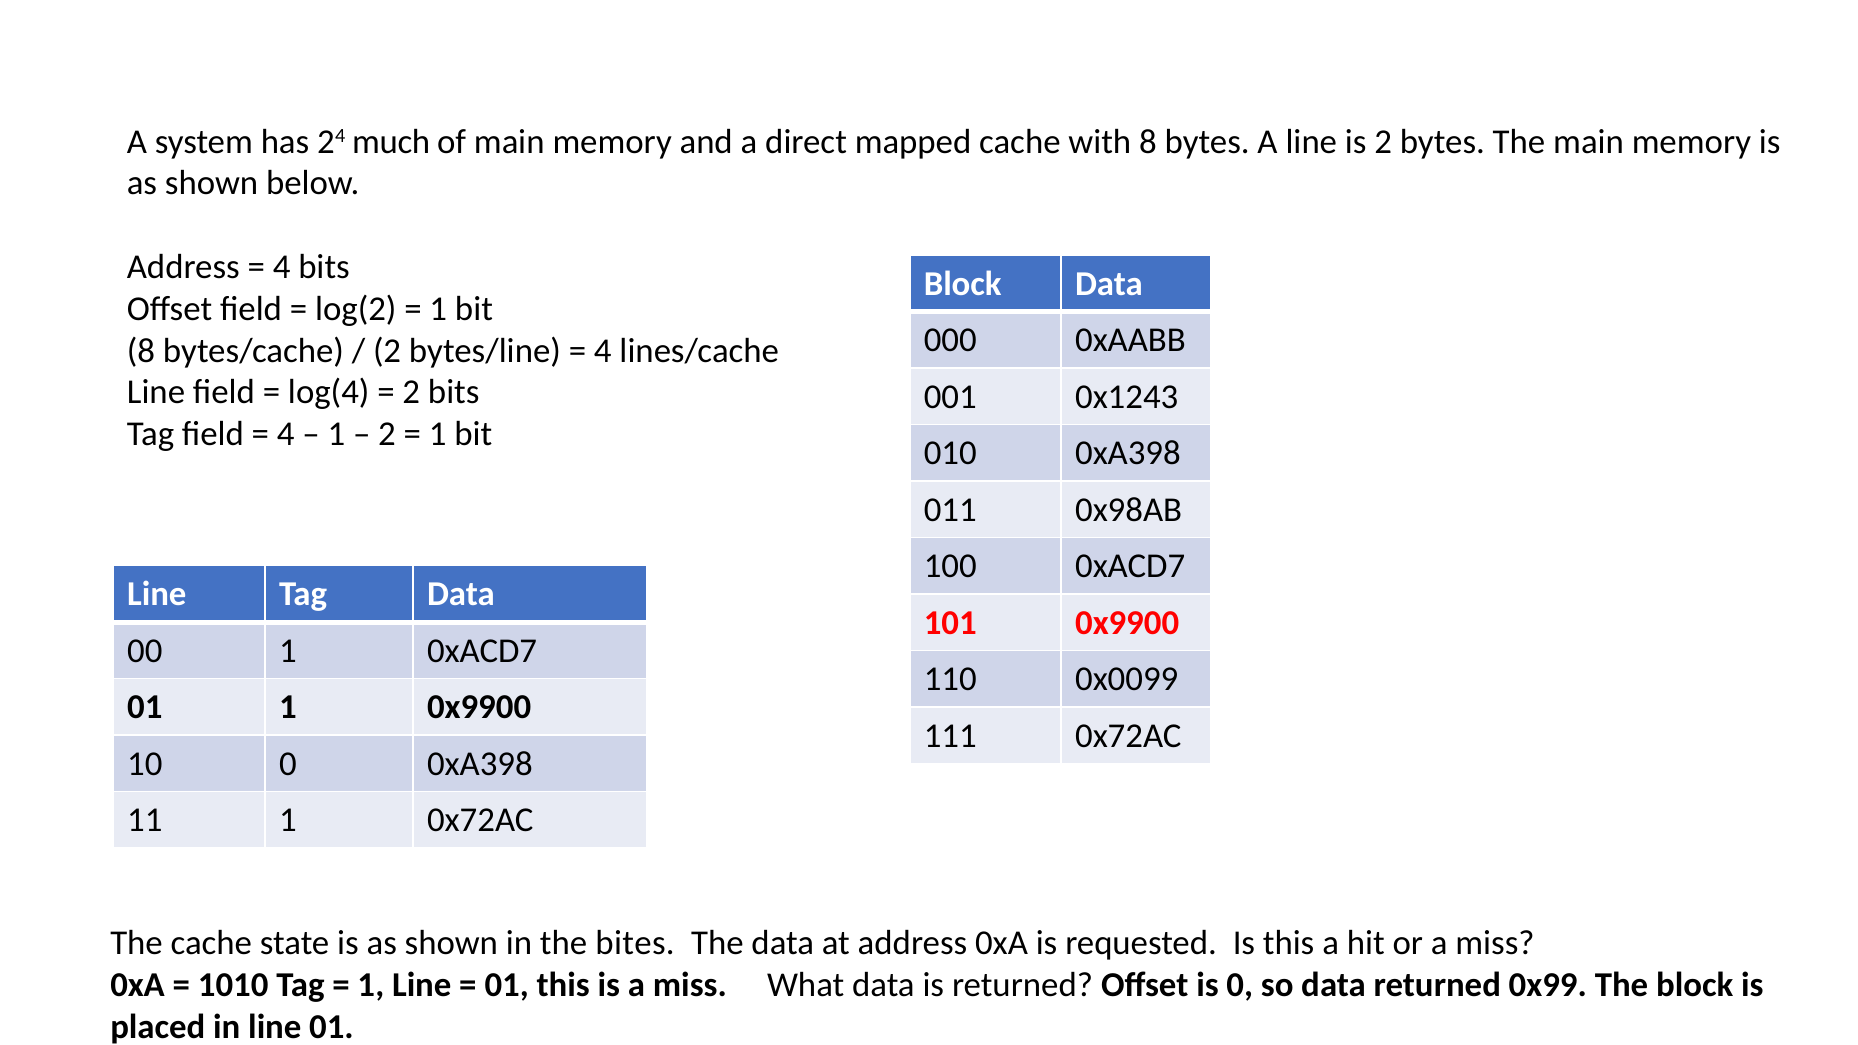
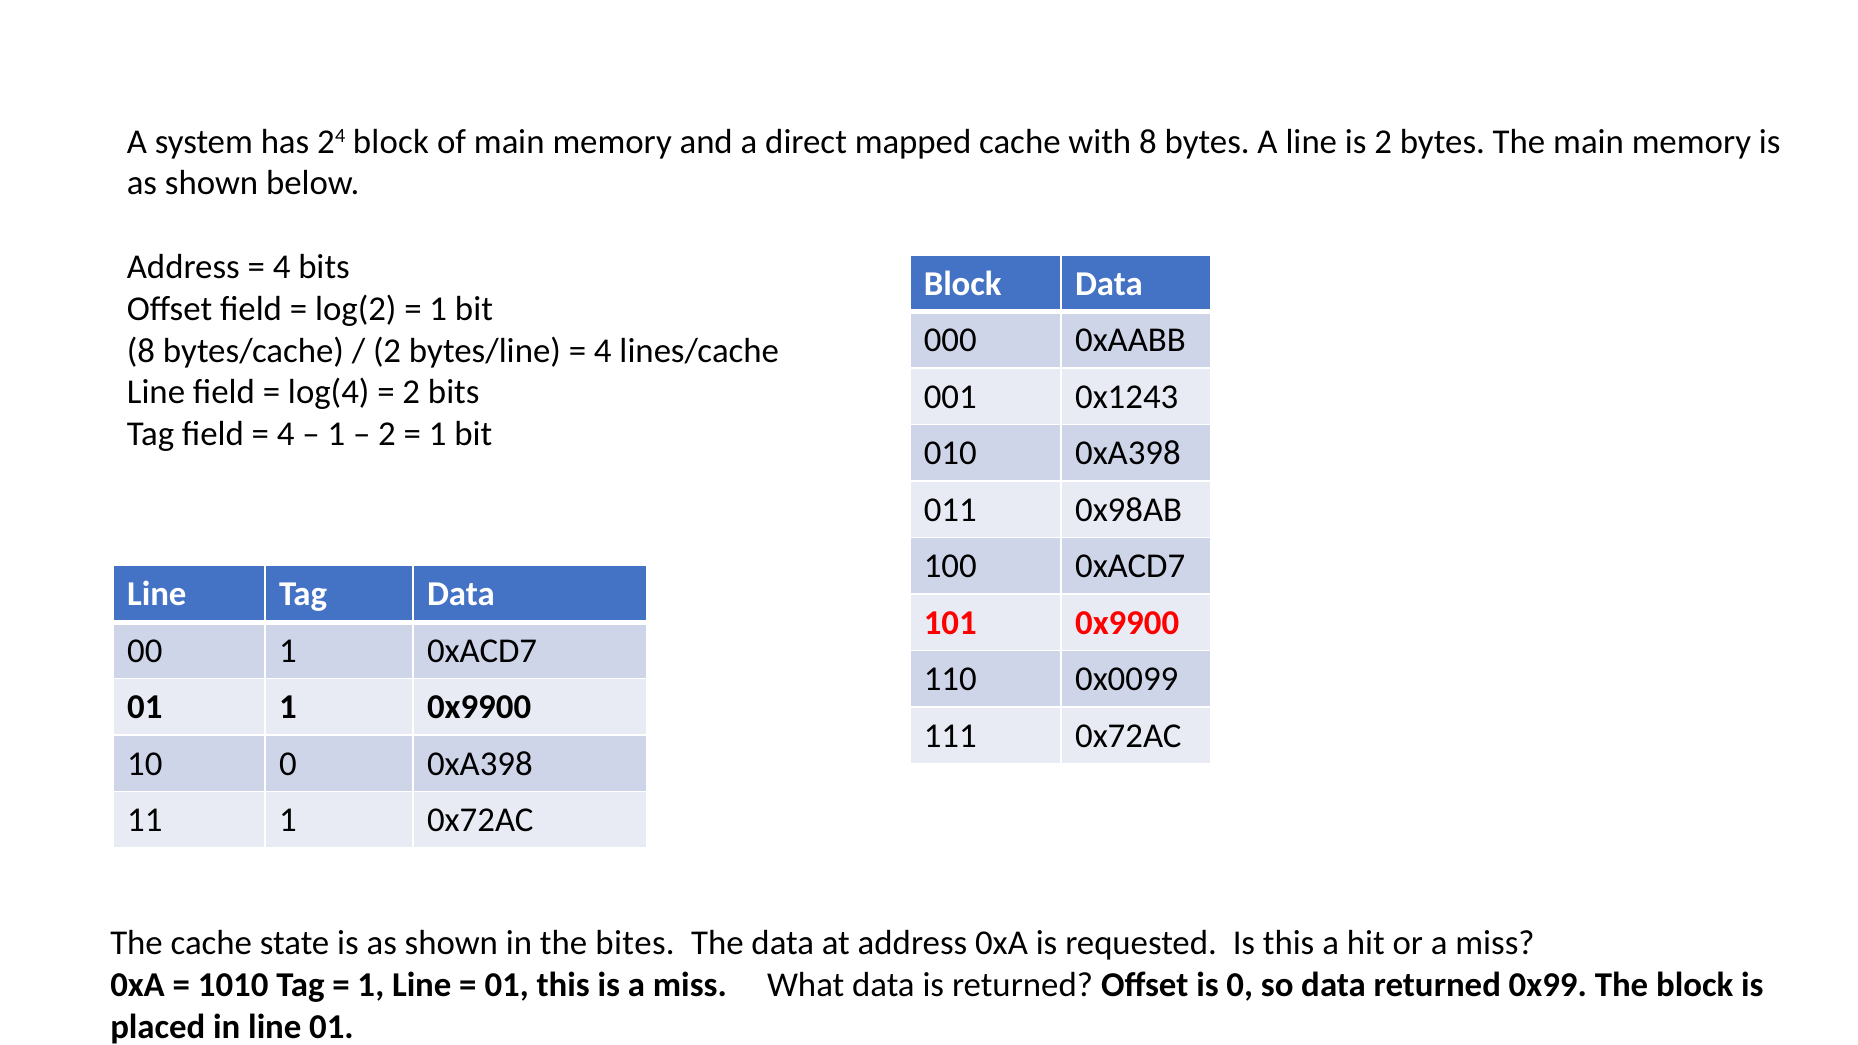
24 much: much -> block (391, 142)
